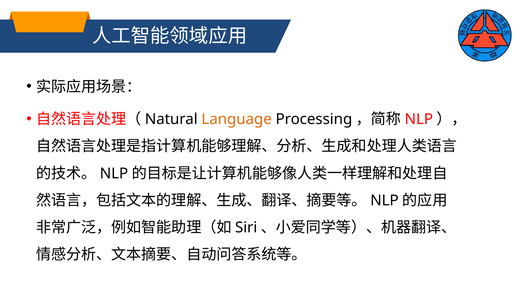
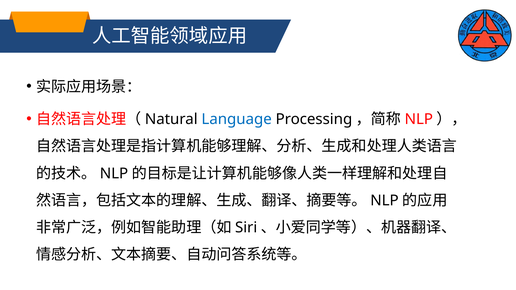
Language colour: orange -> blue (237, 119)
